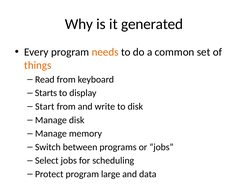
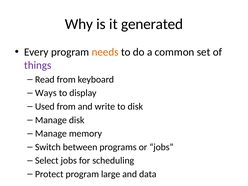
things colour: orange -> purple (38, 65)
Starts: Starts -> Ways (46, 93)
Start: Start -> Used (45, 107)
